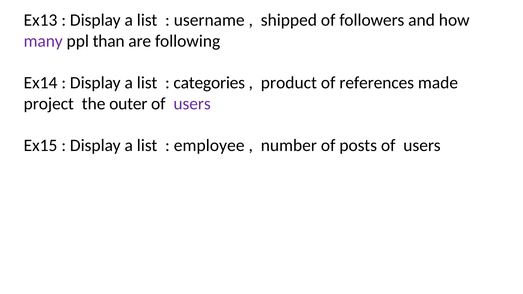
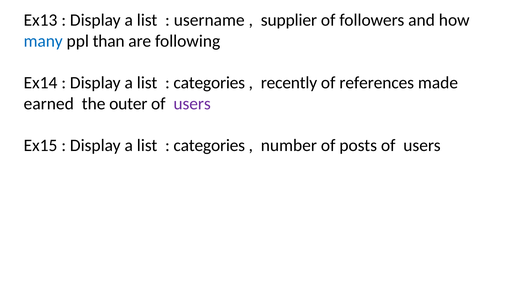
shipped: shipped -> supplier (289, 20)
many colour: purple -> blue (43, 41)
product: product -> recently (289, 83)
project: project -> earned (49, 104)
employee: employee -> categories (209, 146)
